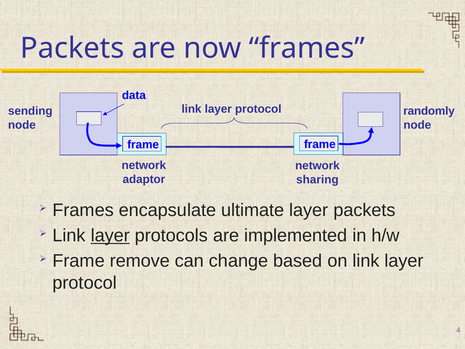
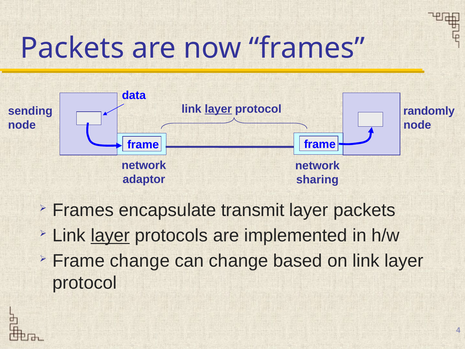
layer underline: none -> present (218, 109)
ultimate: ultimate -> transmit (253, 210)
Frame remove: remove -> change (140, 261)
